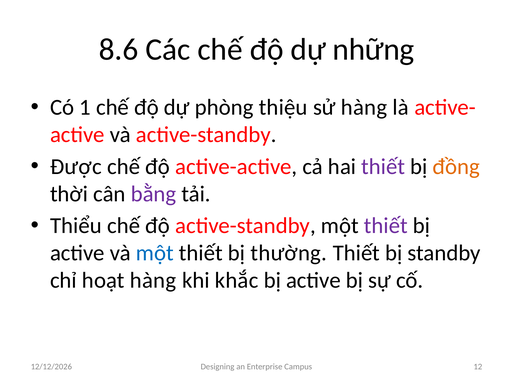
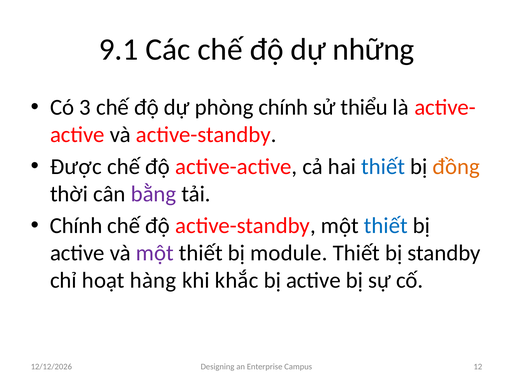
8.6: 8.6 -> 9.1 (119, 50)
1: 1 -> 3 (85, 108)
phòng thiệu: thiệu -> chính (283, 108)
sử hàng: hàng -> thiểu (364, 108)
thiết colour: purple -> blue (383, 167)
Thiểu: Thiểu -> Chính (76, 226)
thiết colour: purple -> blue (386, 226)
một colour: blue -> purple (155, 254)
thường: thường -> module (289, 254)
